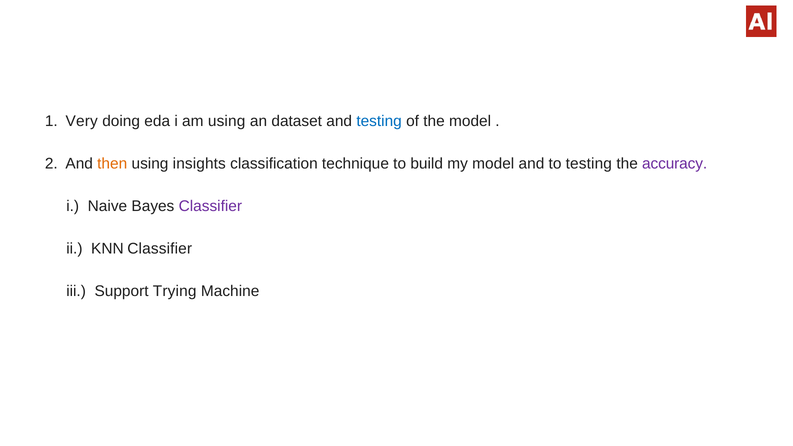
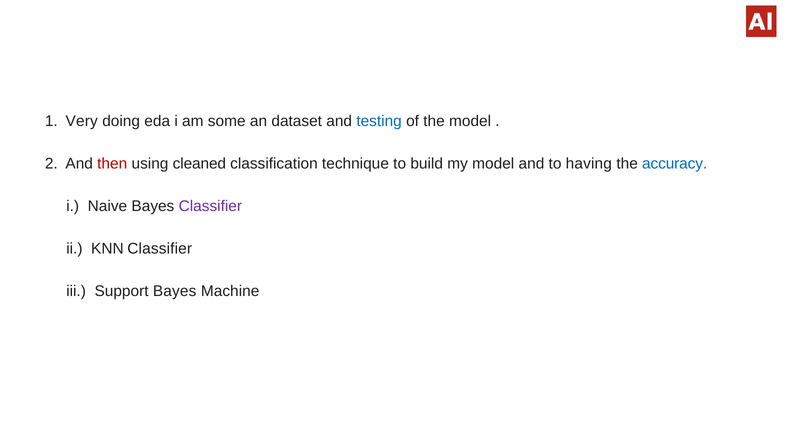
am using: using -> some (227, 121)
then colour: orange -> red (112, 163)
insights: insights -> cleaned (199, 163)
to testing: testing -> having (589, 163)
accuracy colour: purple -> blue (675, 163)
Support Trying: Trying -> Bayes (175, 291)
